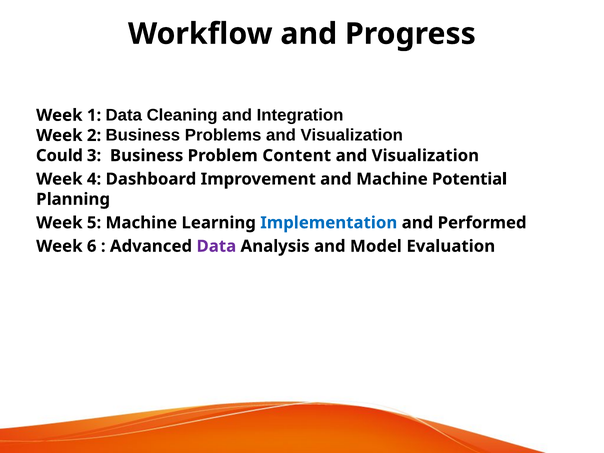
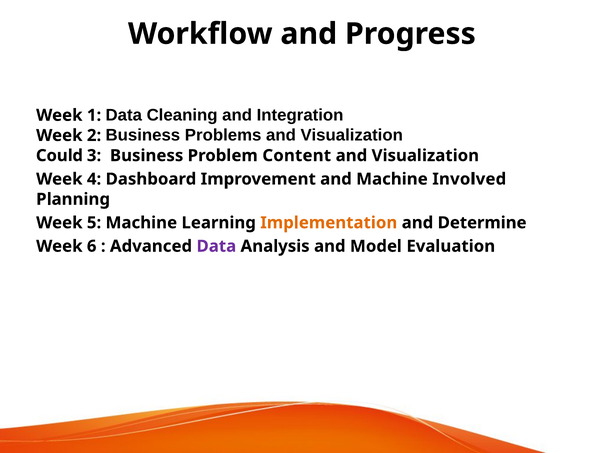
Potential: Potential -> Involved (469, 179)
Implementation colour: blue -> orange (329, 223)
Performed: Performed -> Determine (482, 223)
